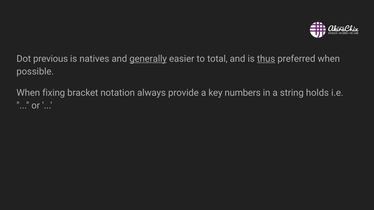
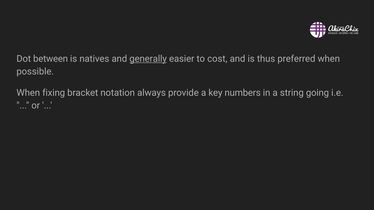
previous: previous -> between (51, 59)
total: total -> cost (217, 59)
thus underline: present -> none (266, 59)
holds: holds -> going (317, 93)
